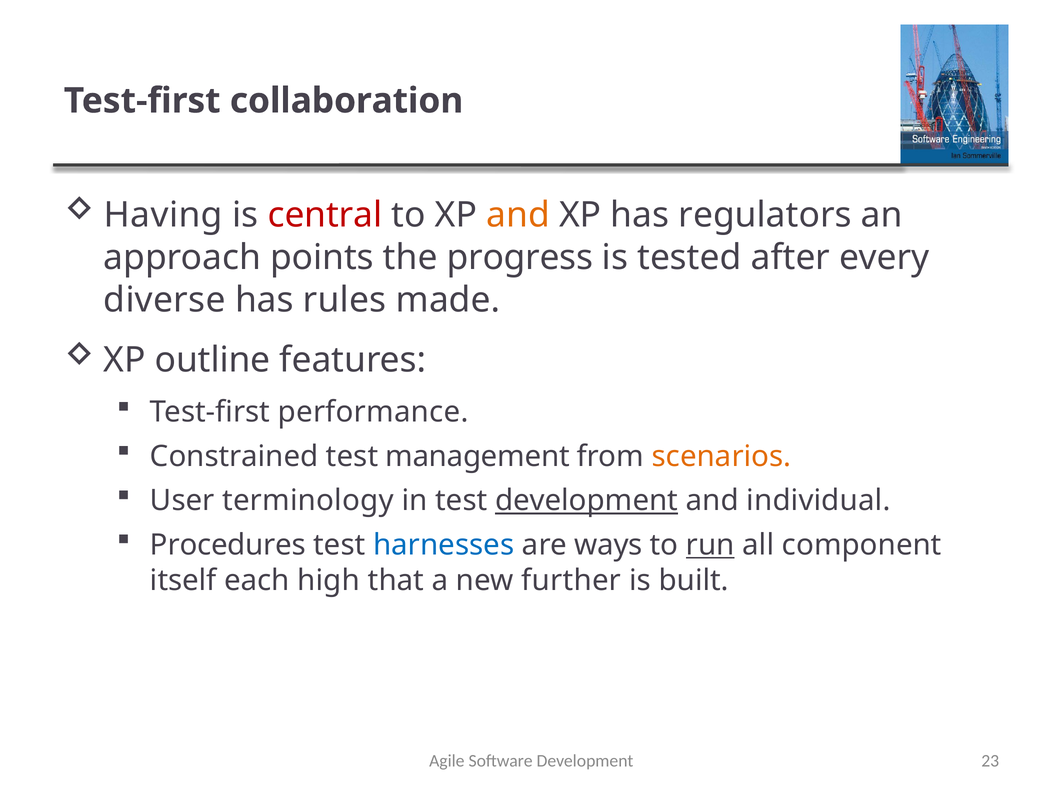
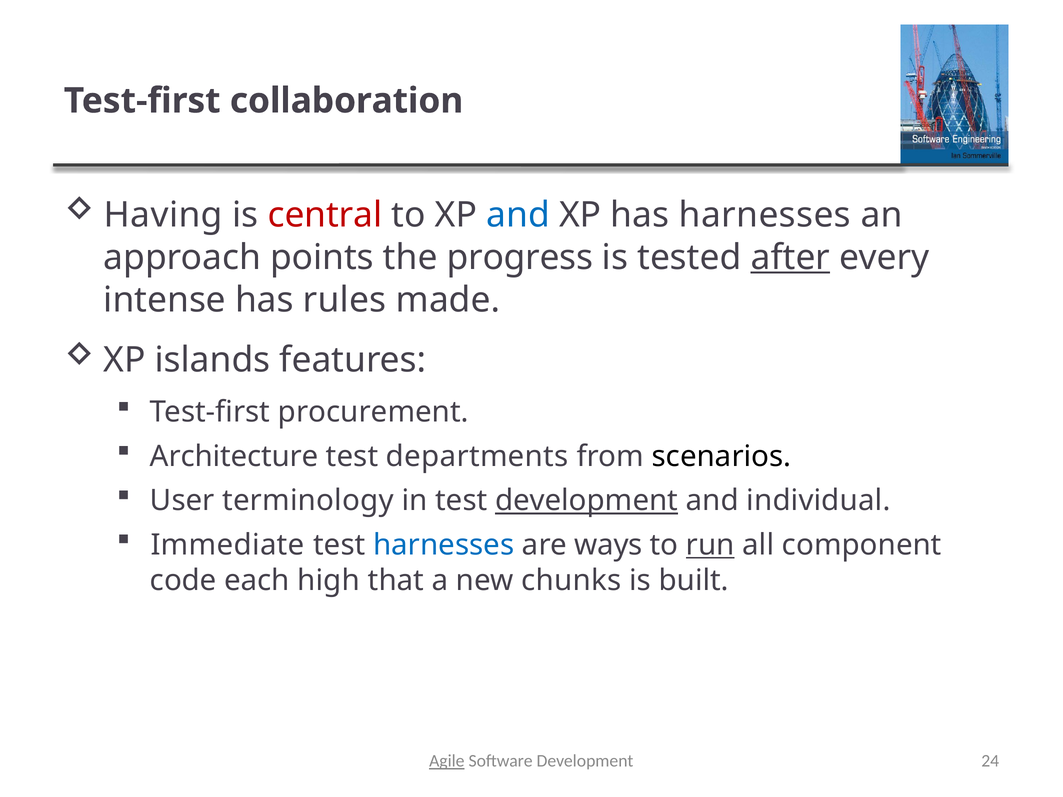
and colour: orange -> blue (518, 215)
has regulators: regulators -> harnesses (765, 215)
after underline: none -> present (790, 258)
diverse: diverse -> intense (165, 300)
outline: outline -> islands (213, 360)
performance: performance -> procurement (373, 412)
Constrained: Constrained -> Architecture (234, 457)
management: management -> departments (477, 457)
scenarios colour: orange -> black (722, 457)
Procedures: Procedures -> Immediate (228, 545)
itself: itself -> code (183, 581)
further: further -> chunks (571, 581)
Agile underline: none -> present (447, 761)
23: 23 -> 24 (990, 761)
